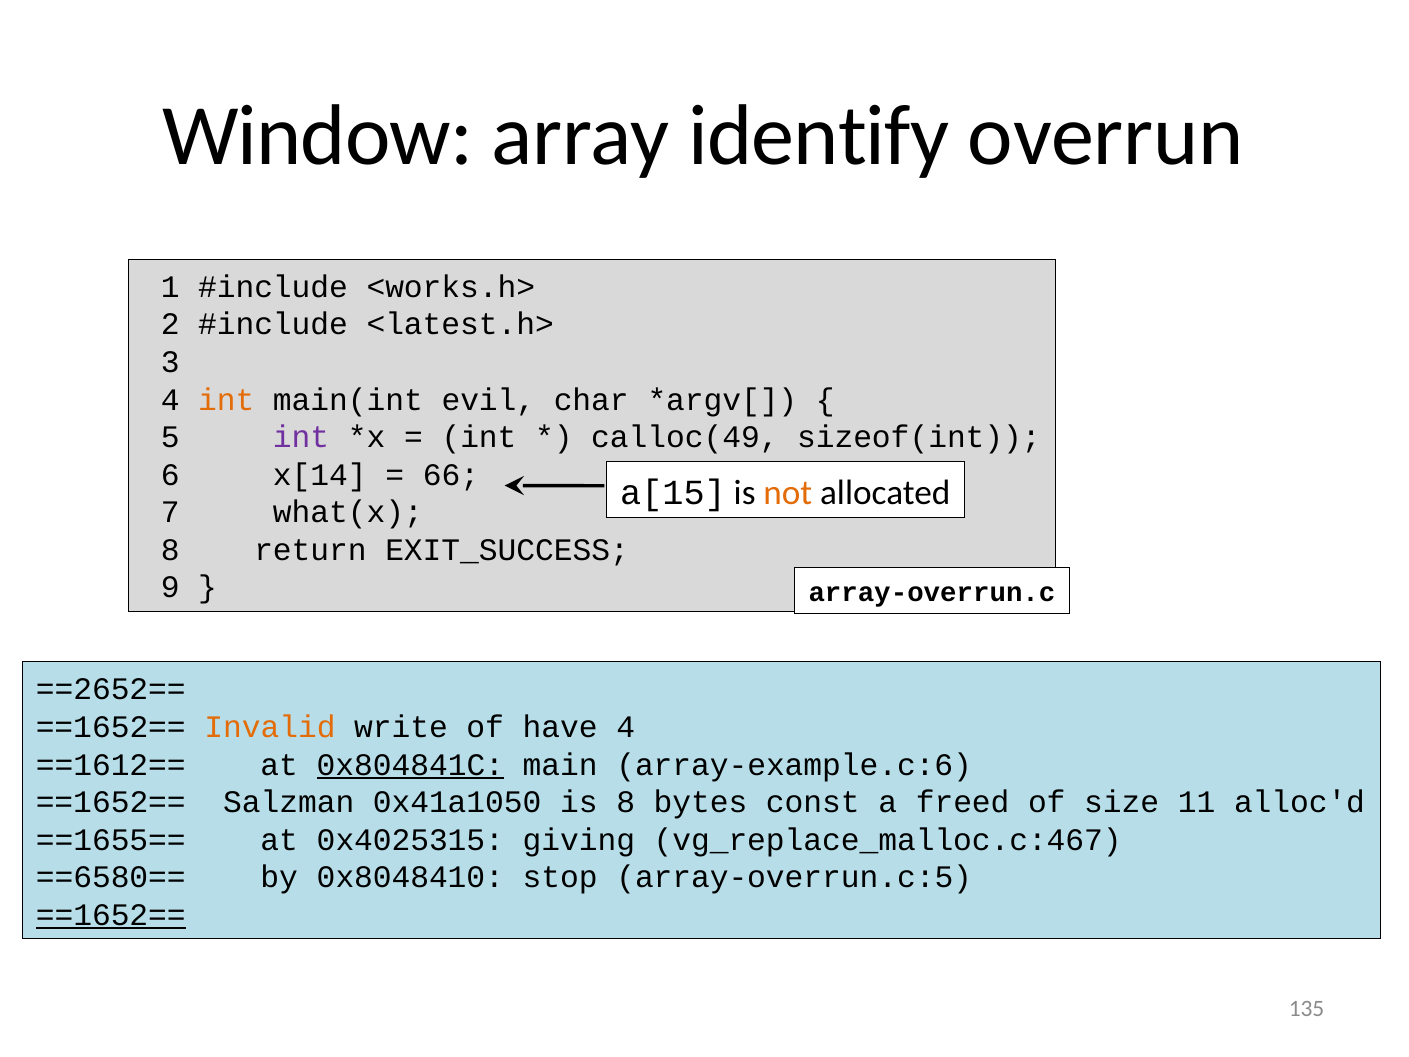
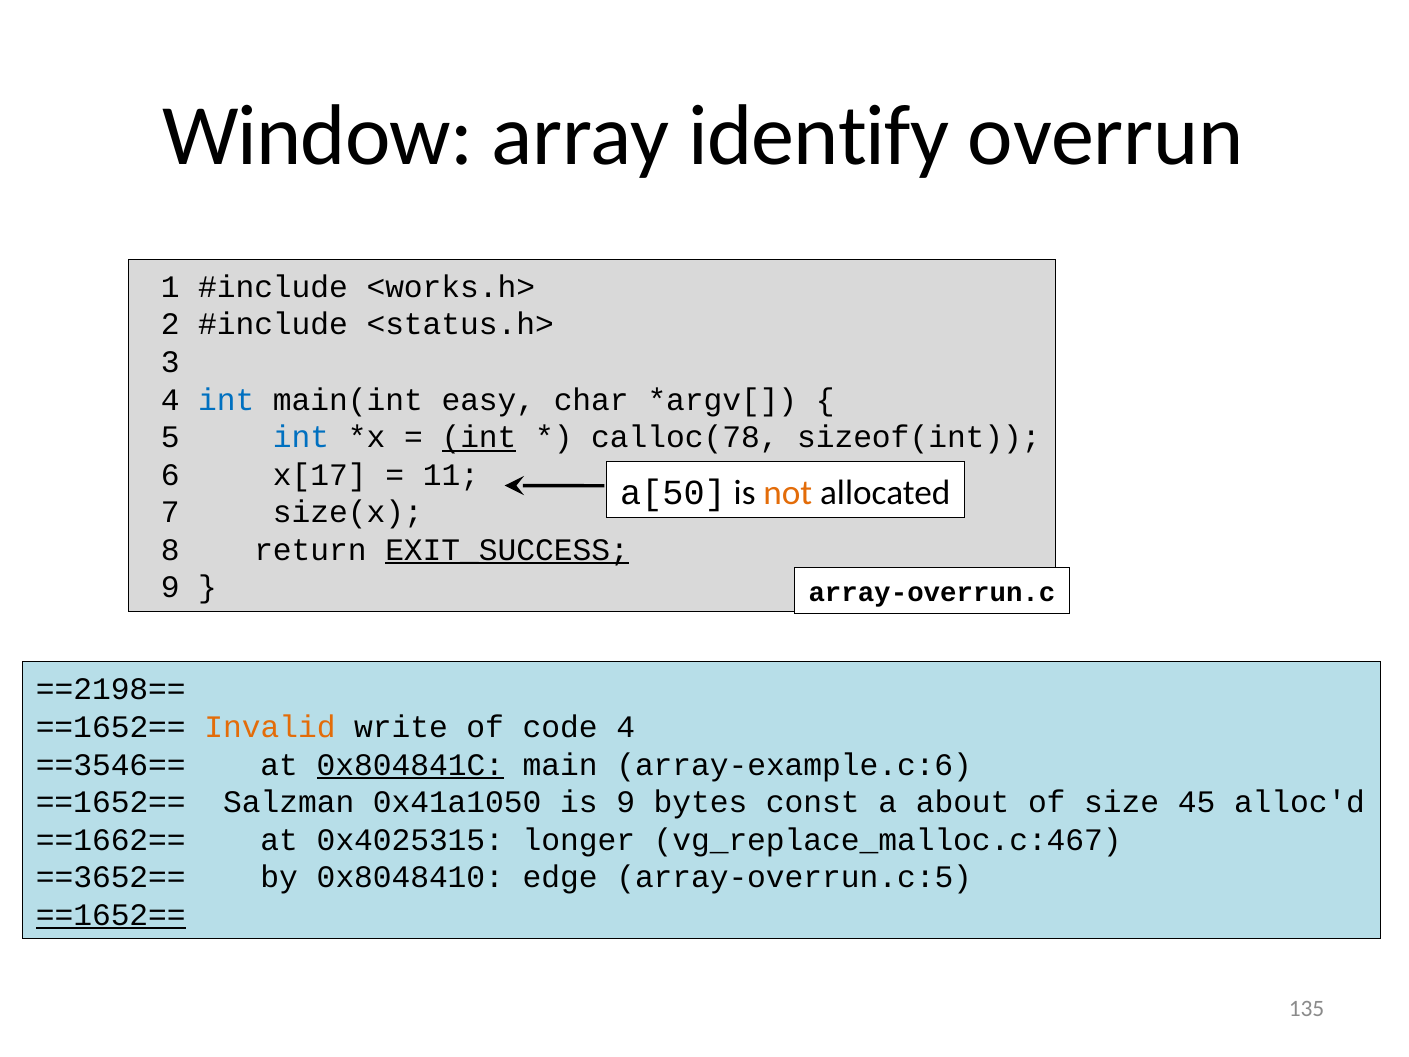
<latest.h>: <latest.h> -> <status.h> (460, 325)
int colour: orange -> blue (226, 400)
evil: evil -> easy (488, 400)
int colour: purple -> blue (301, 437)
int underline: none -> present (479, 437)
calloc(49: calloc(49 -> calloc(78 (685, 437)
x[14: x[14 -> x[17 (320, 475)
66: 66 -> 11 (451, 475)
a[15: a[15 -> a[50 (673, 492)
what(x: what(x -> size(x (348, 512)
EXIT_SUCCESS underline: none -> present (507, 550)
==2652==: ==2652== -> ==2198== (111, 689)
have: have -> code (560, 727)
==1612==: ==1612== -> ==3546== (111, 765)
is 8: 8 -> 9 (626, 802)
freed: freed -> about (963, 802)
11: 11 -> 45 (1197, 802)
==1655==: ==1655== -> ==1662== (111, 840)
giving: giving -> longer (579, 840)
==6580==: ==6580== -> ==3652== (111, 877)
stop: stop -> edge (560, 877)
